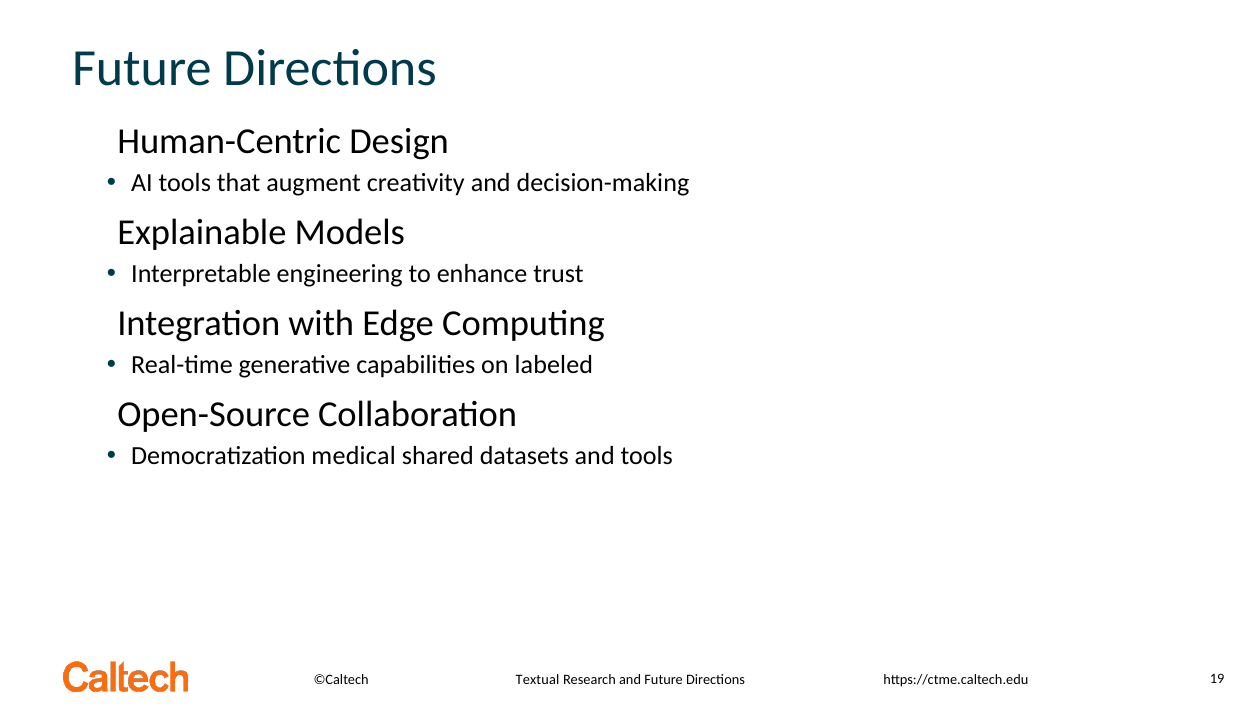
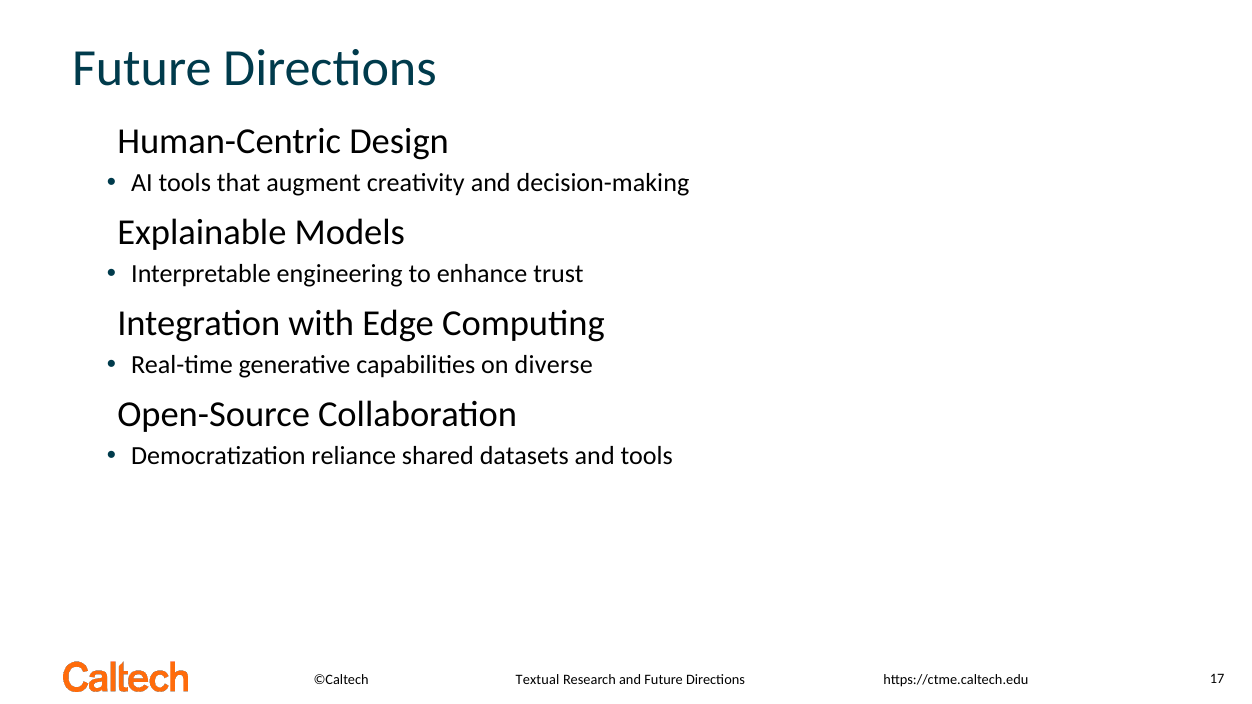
labeled: labeled -> diverse (554, 365)
medical: medical -> reliance (354, 456)
19: 19 -> 17 (1217, 679)
